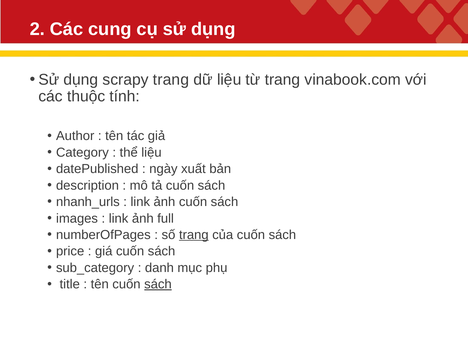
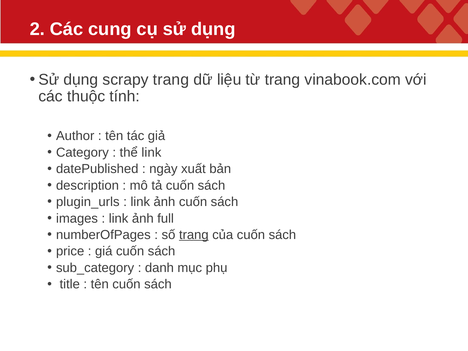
thể liệu: liệu -> link (151, 152)
nhanh_urls: nhanh_urls -> plugin_urls (88, 202)
sách underline: present -> none (158, 284)
